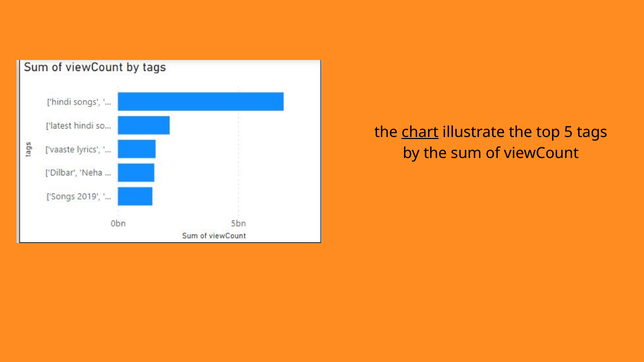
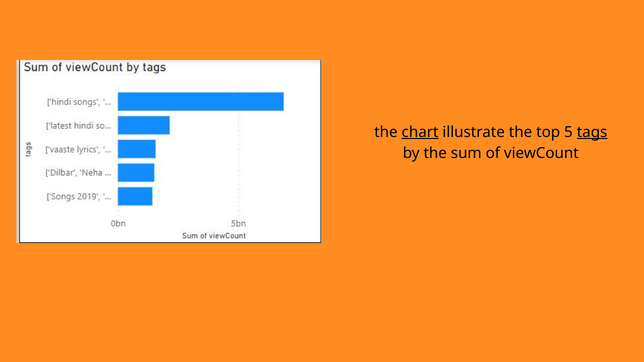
tags underline: none -> present (592, 132)
